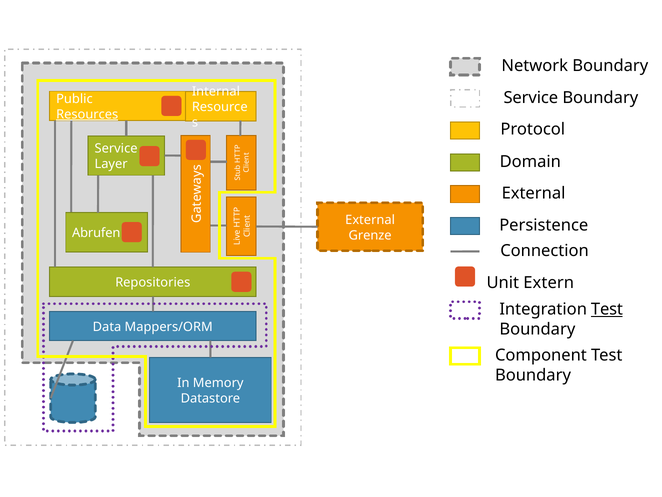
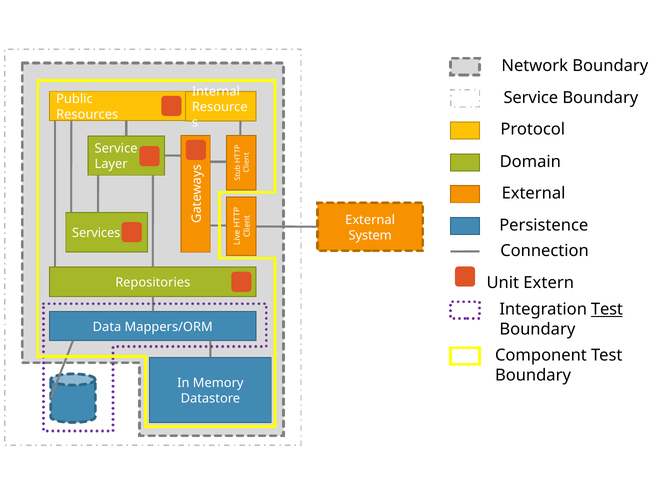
Resources underline: present -> none (87, 114)
Abrufen: Abrufen -> Services (96, 233)
Grenze: Grenze -> System (370, 235)
